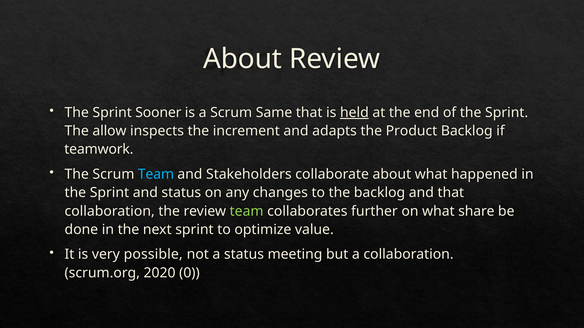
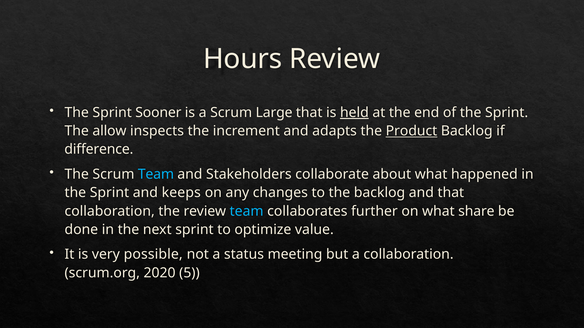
About: About -> Hours (243, 59)
Same: Same -> Large (274, 113)
Product underline: none -> present (411, 131)
teamwork: teamwork -> difference (99, 150)
and status: status -> keeps (181, 193)
team colour: light green -> light blue (247, 211)
0: 0 -> 5 (189, 273)
